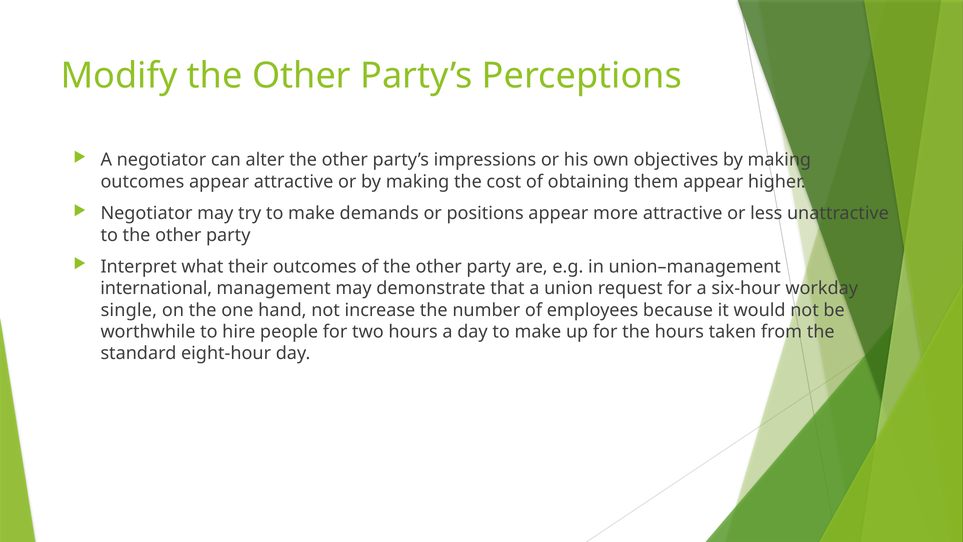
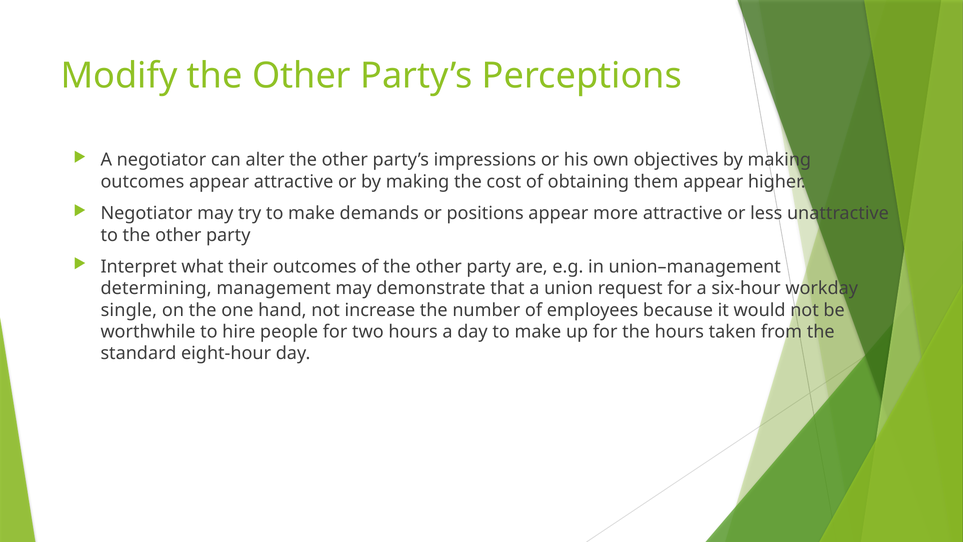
international: international -> determining (156, 288)
